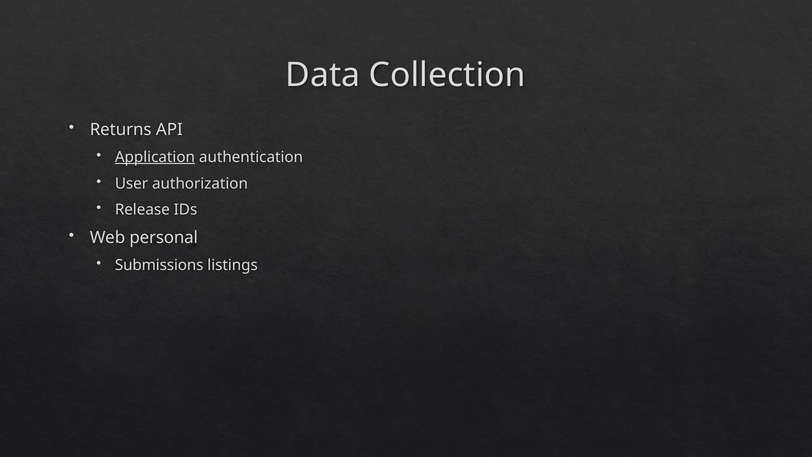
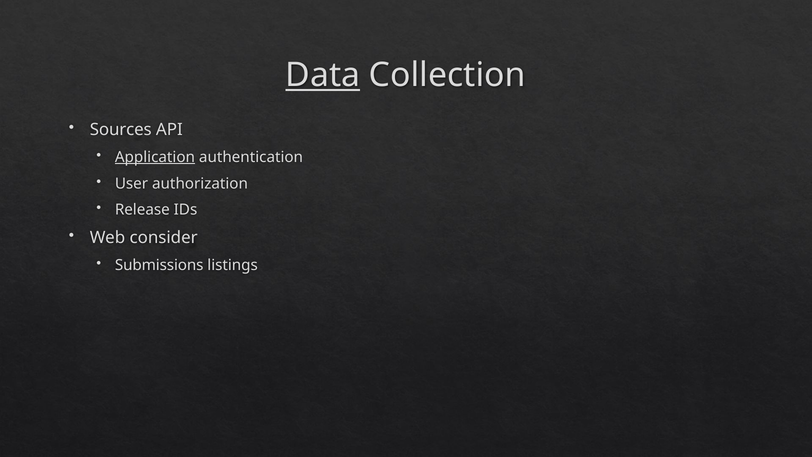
Data underline: none -> present (323, 75)
Returns: Returns -> Sources (121, 130)
personal: personal -> consider (164, 238)
